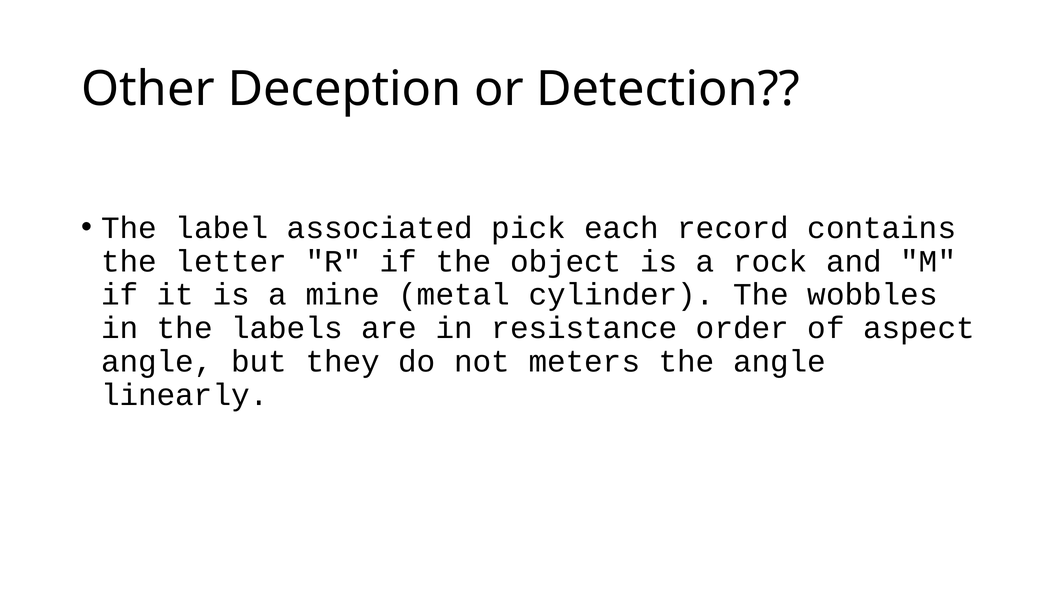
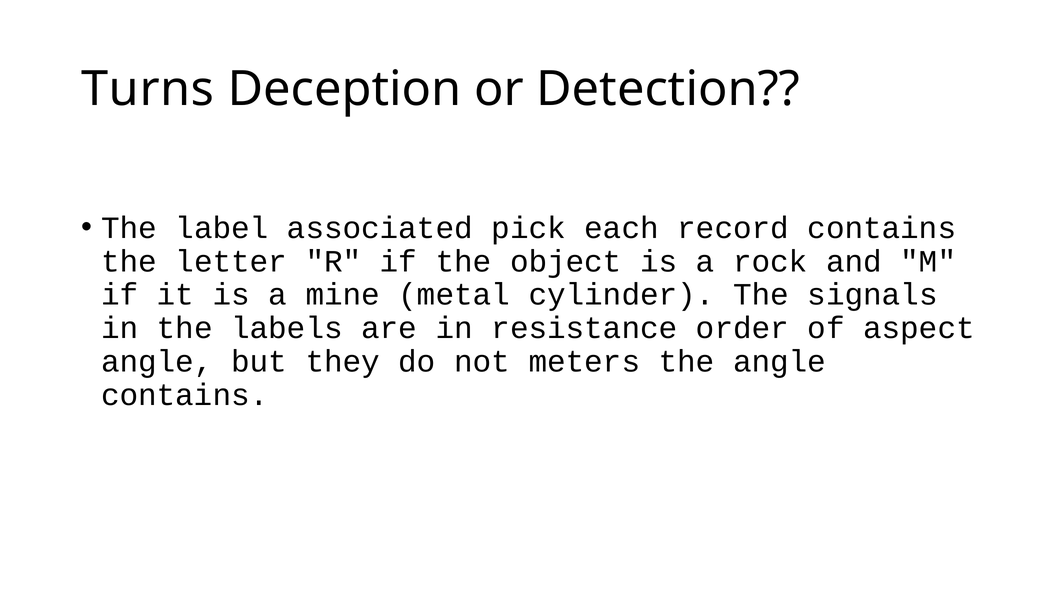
Other: Other -> Turns (148, 89)
wobbles: wobbles -> signals (873, 295)
linearly: linearly -> contains (185, 395)
